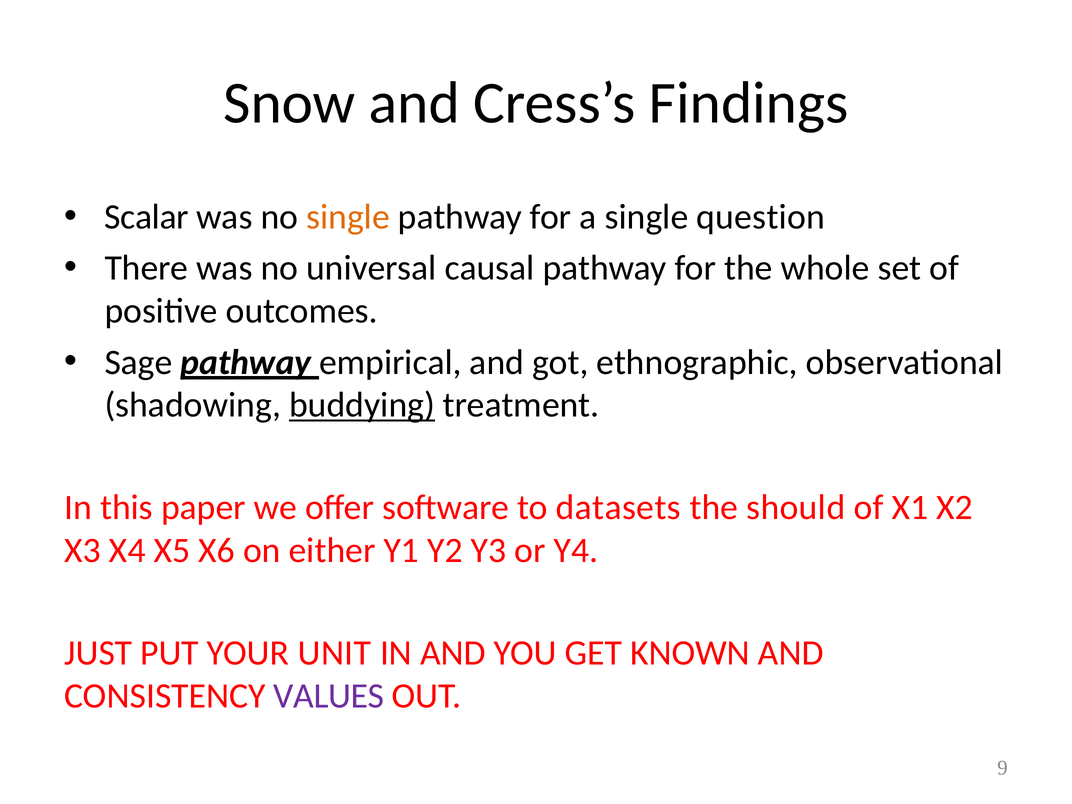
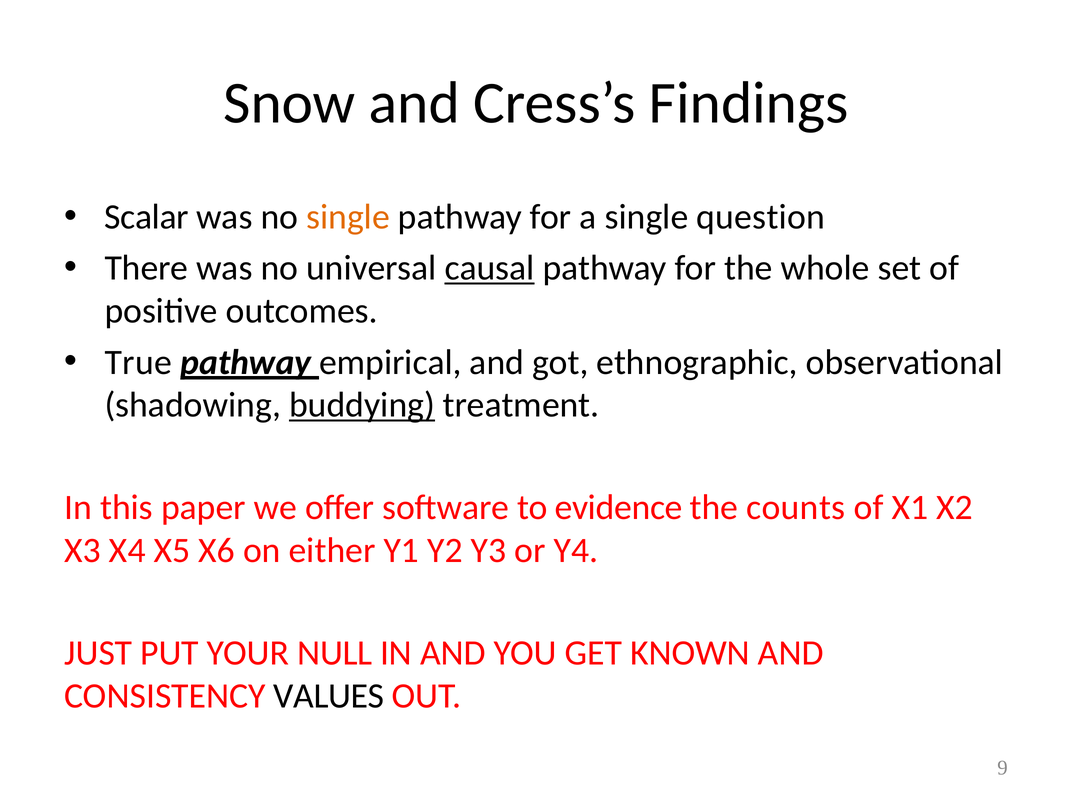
causal underline: none -> present (490, 268)
Sage: Sage -> True (138, 362)
datasets: datasets -> evidence (619, 508)
should: should -> counts (796, 508)
UNIT: UNIT -> NULL (335, 653)
VALUES colour: purple -> black (329, 696)
